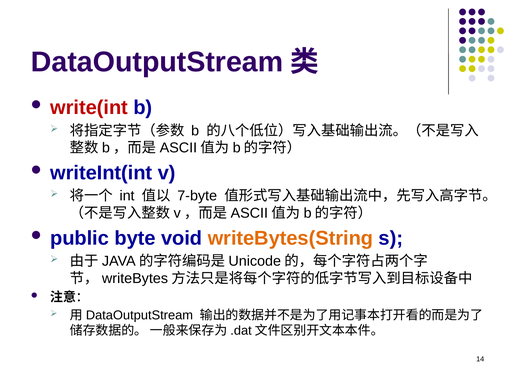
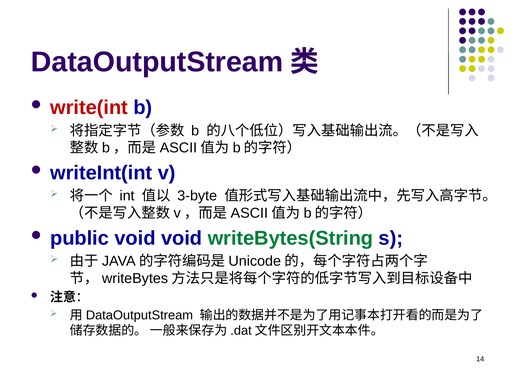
7-byte: 7-byte -> 3-byte (197, 196)
public byte: byte -> void (135, 238)
writeBytes(String colour: orange -> green (290, 238)
